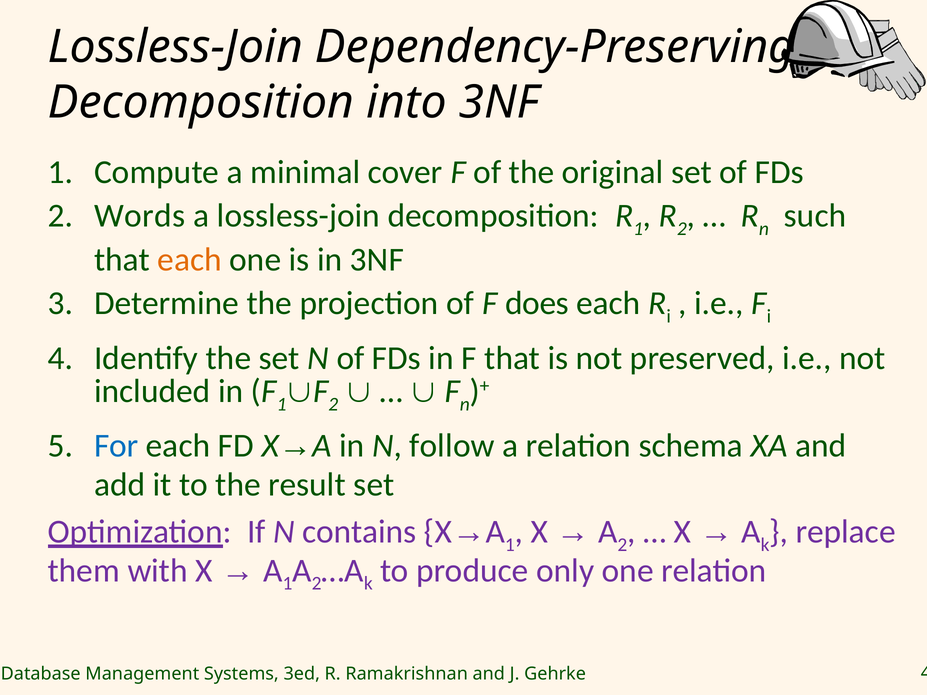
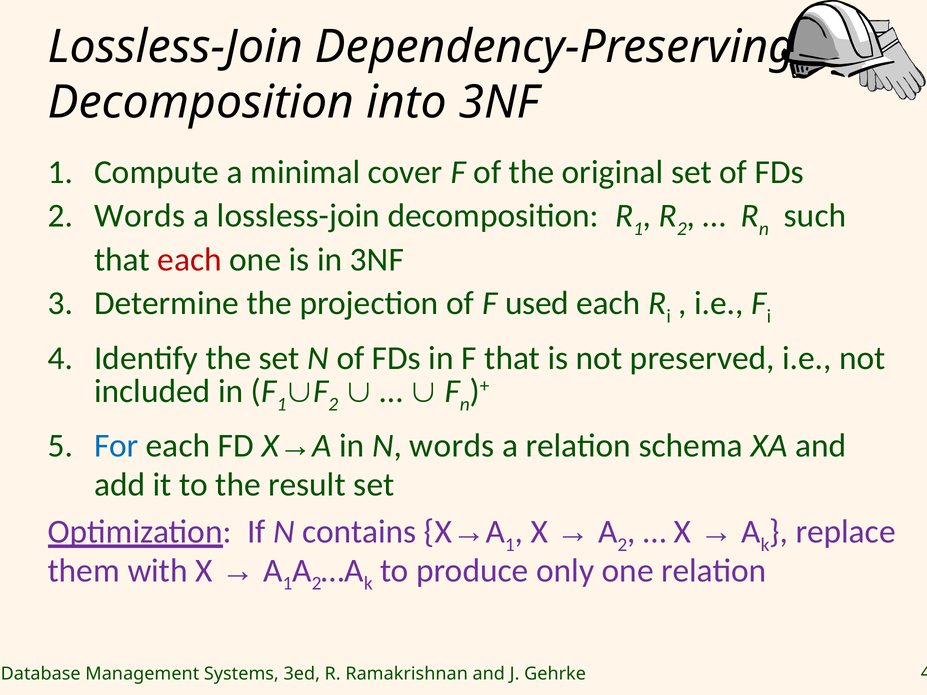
each colour: orange -> red (190, 260)
does: does -> used (537, 304)
N follow: follow -> words (452, 446)
